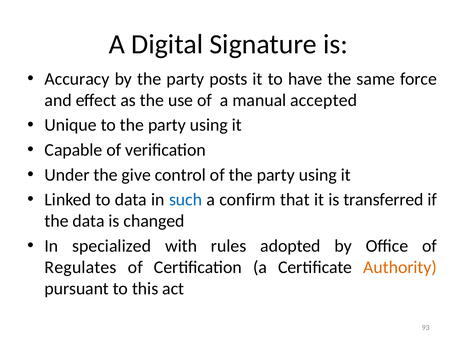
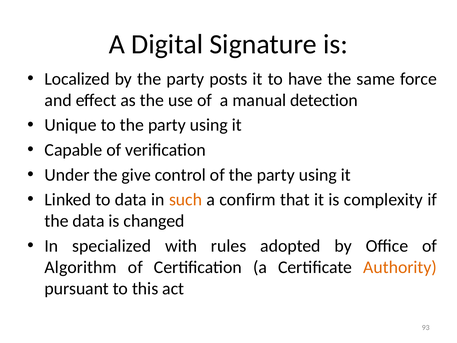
Accuracy: Accuracy -> Localized (77, 79)
accepted: accepted -> detection (324, 100)
such colour: blue -> orange (186, 200)
transferred: transferred -> complexity (383, 200)
Regulates: Regulates -> Algorithm (81, 267)
